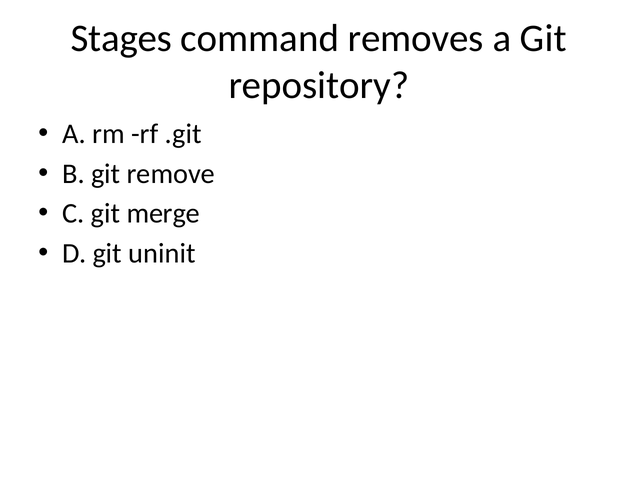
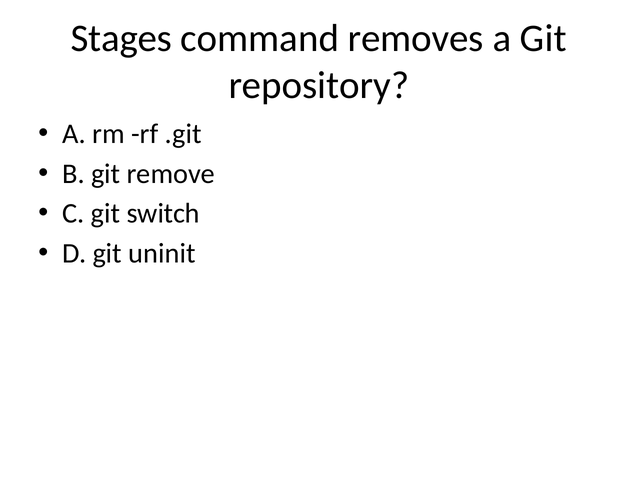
merge: merge -> switch (163, 213)
